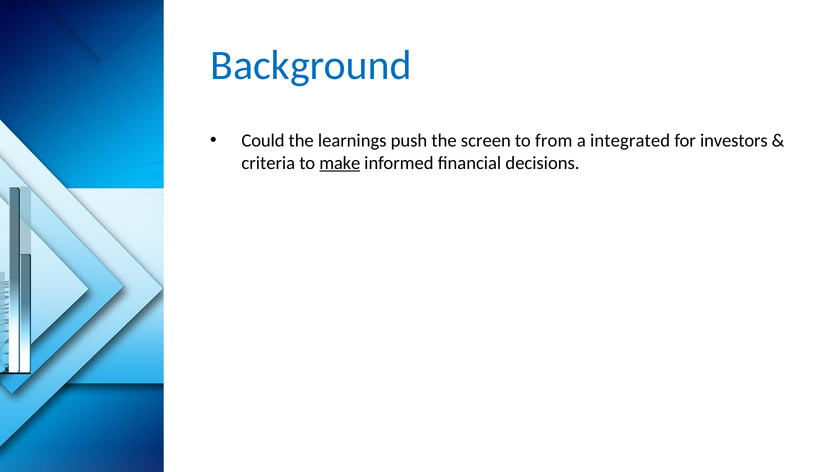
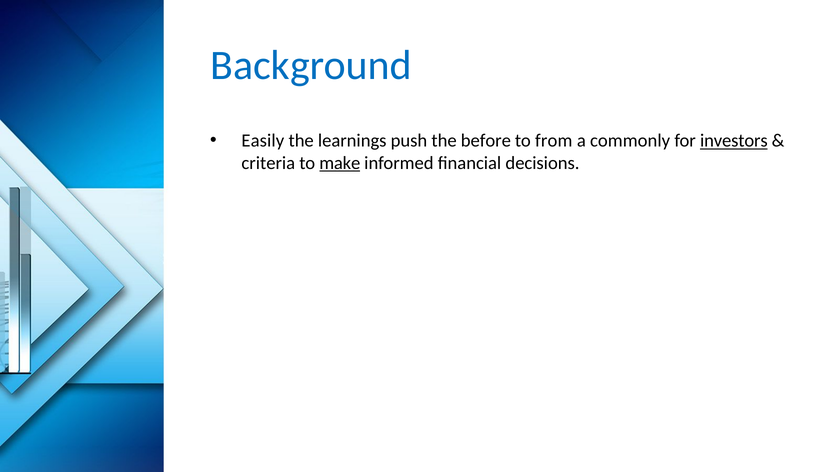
Could: Could -> Easily (263, 141)
screen: screen -> before (486, 141)
integrated: integrated -> commonly (630, 141)
investors underline: none -> present (734, 141)
